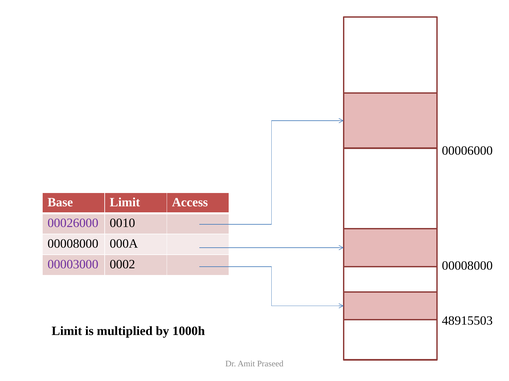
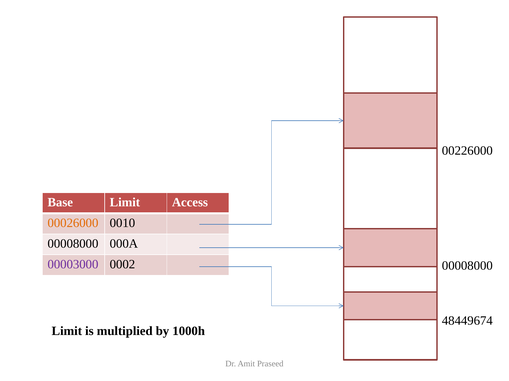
00006000: 00006000 -> 00226000 (467, 151)
00026000 colour: purple -> orange (73, 223)
48915503: 48915503 -> 48449674 (467, 321)
